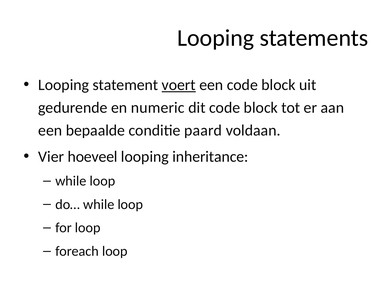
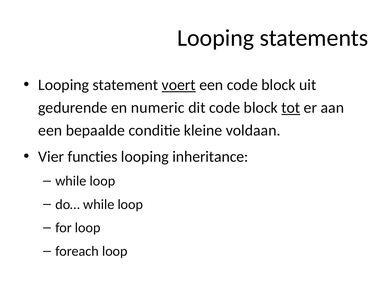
tot underline: none -> present (291, 108)
paard: paard -> kleine (203, 130)
hoeveel: hoeveel -> functies (93, 157)
